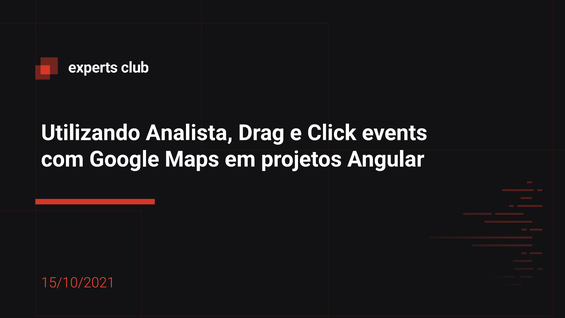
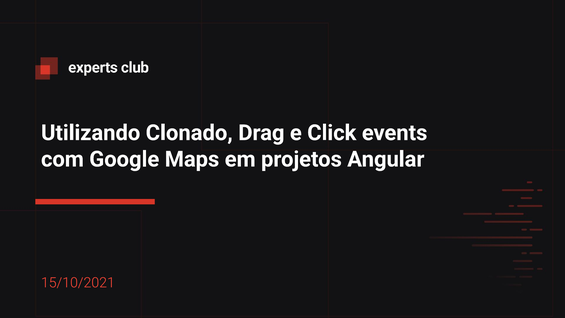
Analista: Analista -> Clonado (189, 133)
